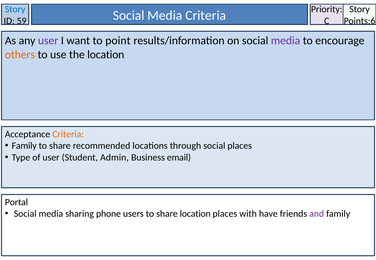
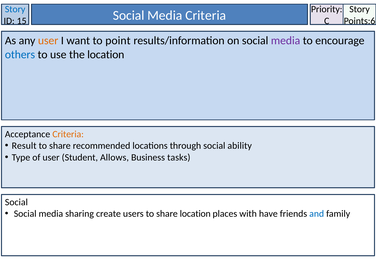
59: 59 -> 15 (22, 21)
user colour: purple -> orange (48, 41)
others colour: orange -> blue (20, 55)
Family: Family -> Result (24, 146)
social places: places -> ability (240, 146)
Admin: Admin -> Allows (114, 158)
email: email -> tasks (179, 158)
Portal: Portal -> Social (16, 202)
phone: phone -> create (108, 214)
and colour: purple -> blue (317, 214)
